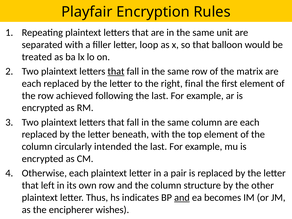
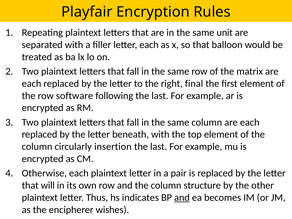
letter loop: loop -> each (149, 45)
that underline: present -> none (116, 71)
achieved: achieved -> software (75, 96)
intended: intended -> insertion (113, 147)
left: left -> will (48, 185)
